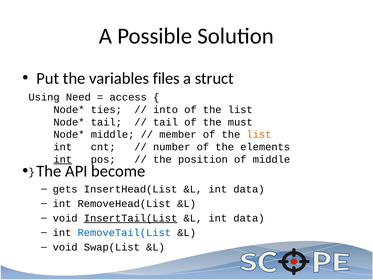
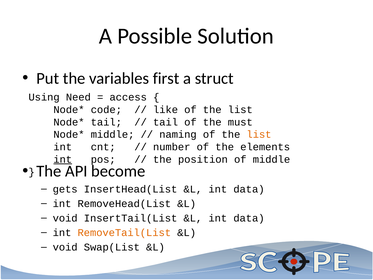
files: files -> first (166, 78)
ties: ties -> code (106, 110)
into: into -> like (166, 110)
member: member -> naming (178, 134)
InsertTail(List underline: present -> none (131, 218)
RemoveTail(List colour: blue -> orange (124, 232)
